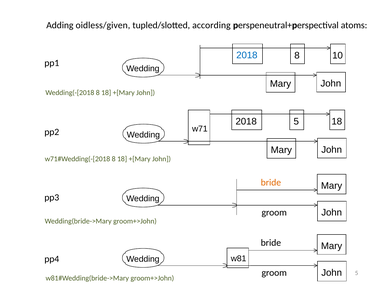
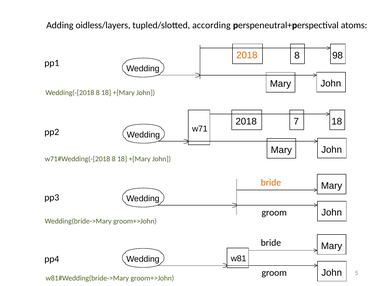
oidless/given: oidless/given -> oidless/layers (103, 25)
2018 colour: blue -> orange (247, 55)
10: 10 -> 98 (338, 55)
2018 5: 5 -> 7 (296, 121)
